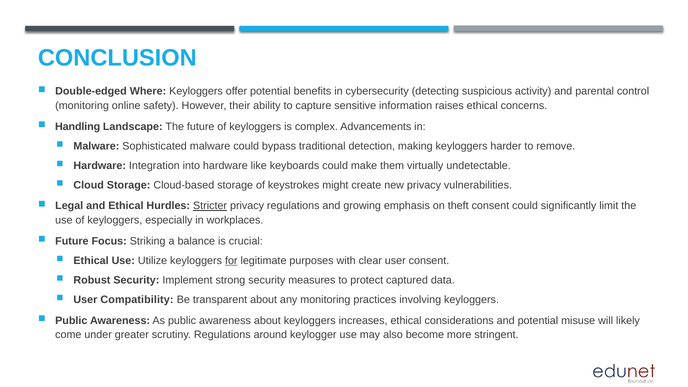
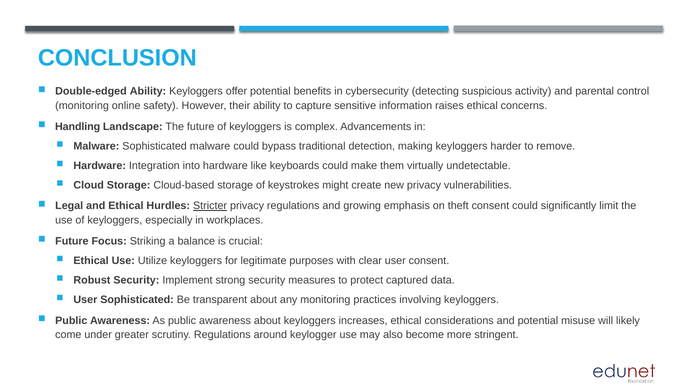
Double-edged Where: Where -> Ability (148, 91)
for underline: present -> none (231, 261)
User Compatibility: Compatibility -> Sophisticated (137, 300)
